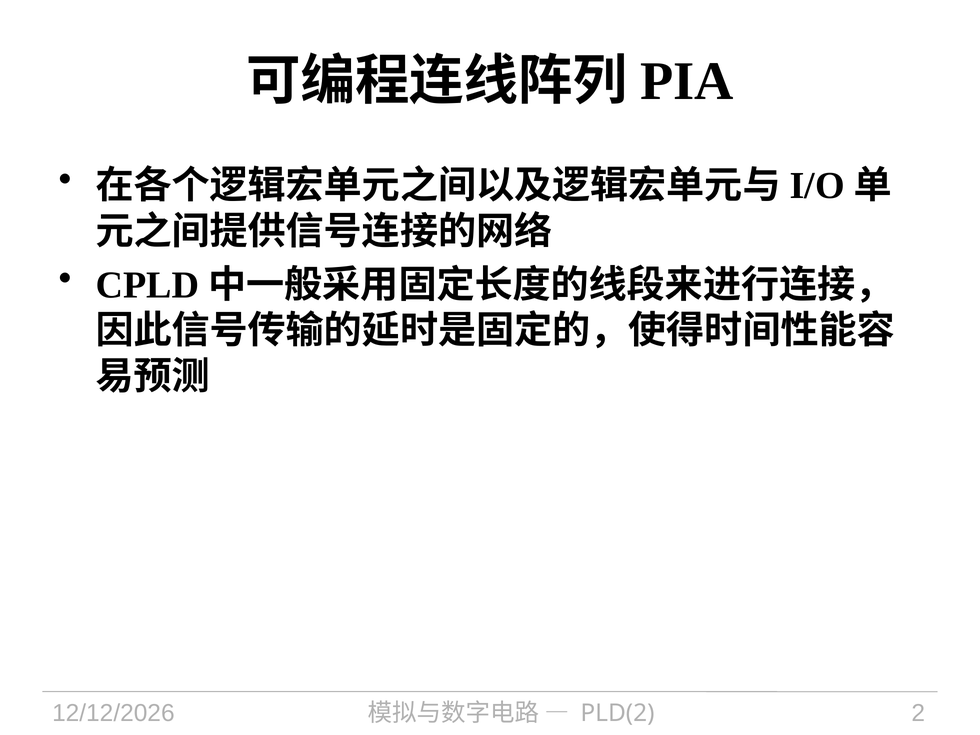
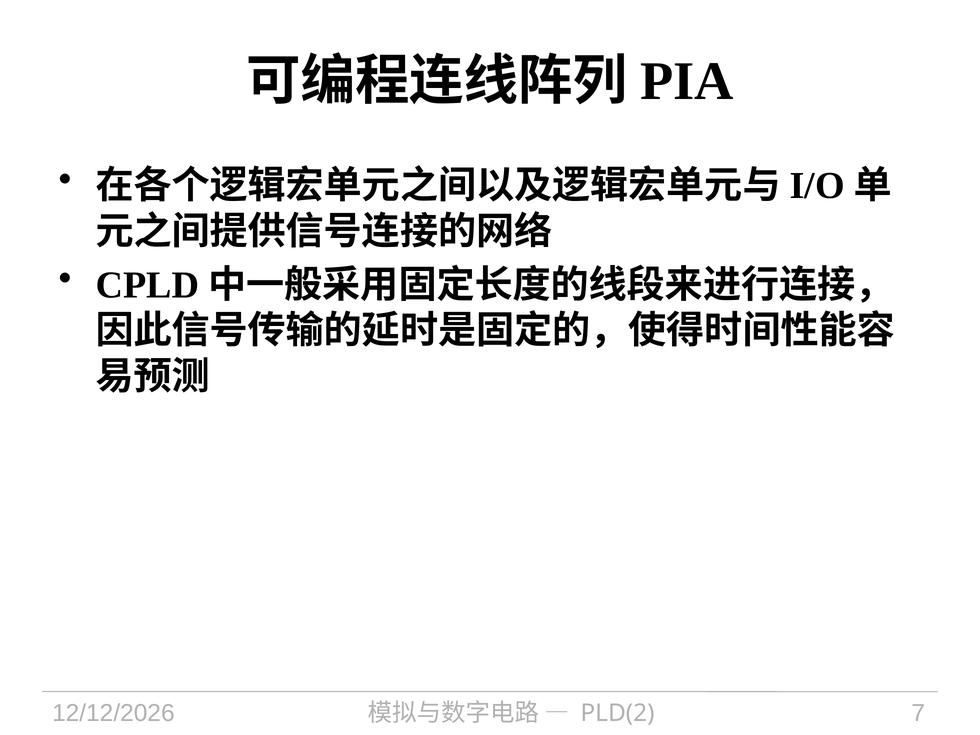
2: 2 -> 7 (918, 713)
